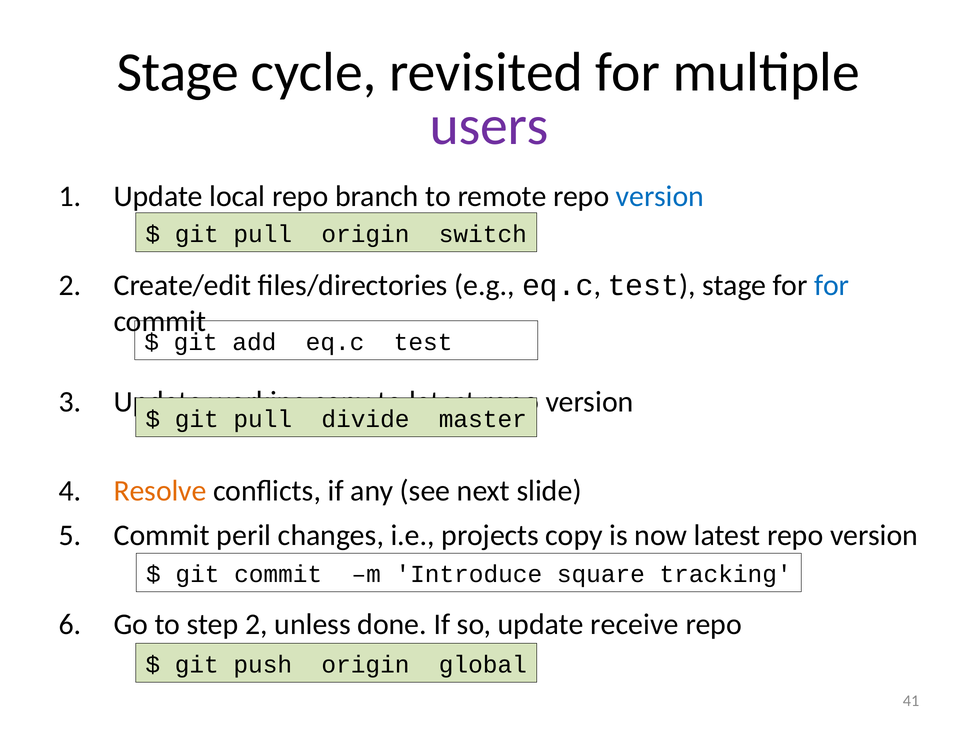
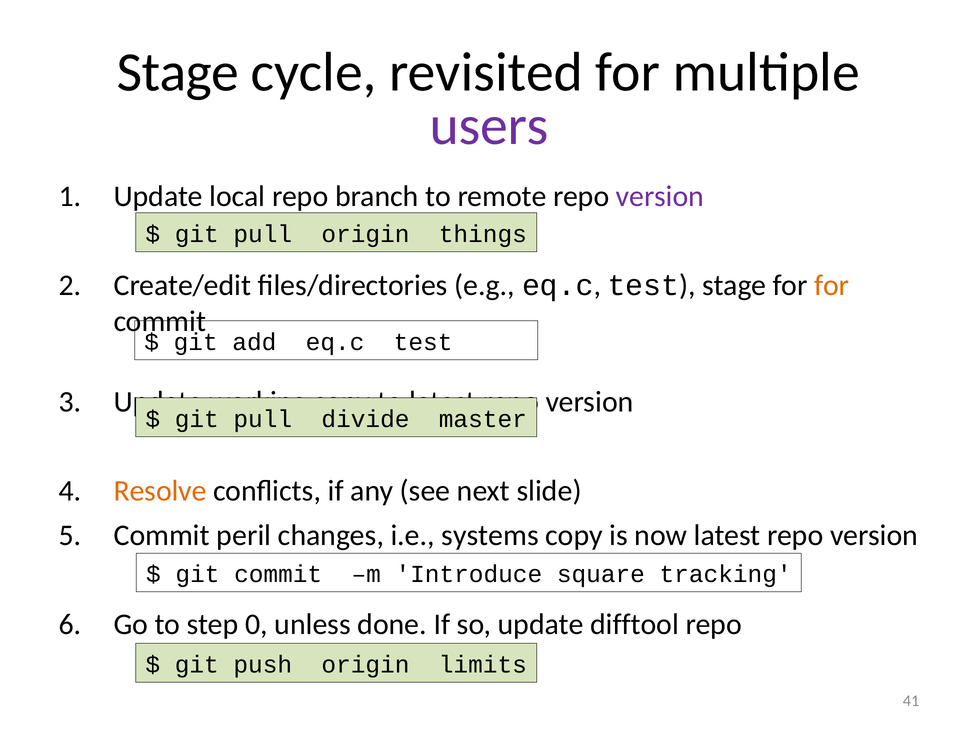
version colour: blue -> purple (660, 196)
switch: switch -> things (483, 234)
for colour: blue -> orange (832, 285)
projects: projects -> systems (490, 535)
step 2: 2 -> 0 (256, 624)
receive: receive -> difftool (634, 624)
global: global -> limits (483, 664)
